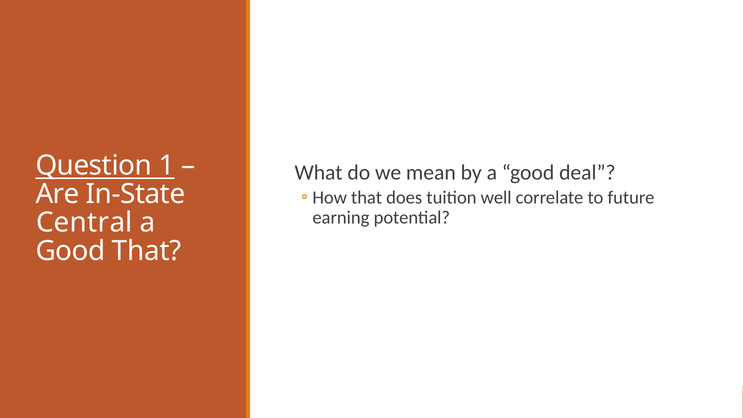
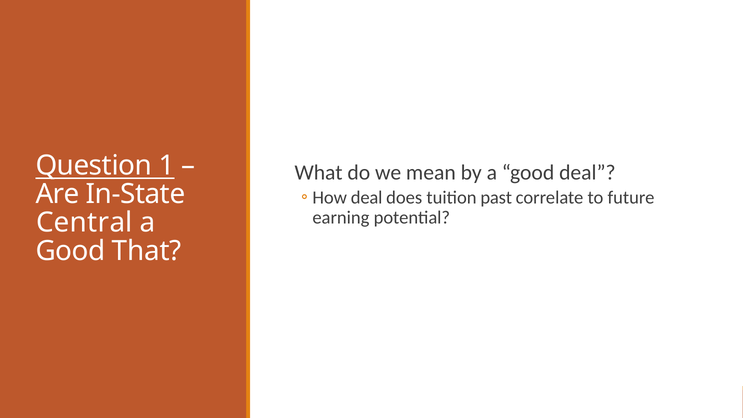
that: that -> deal (367, 198)
well: well -> past (496, 198)
